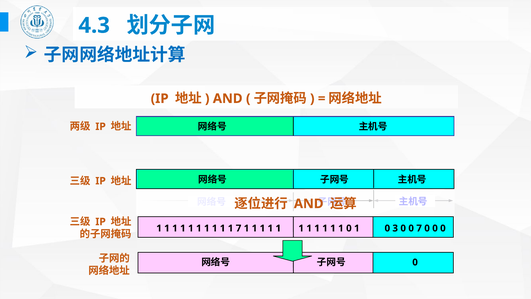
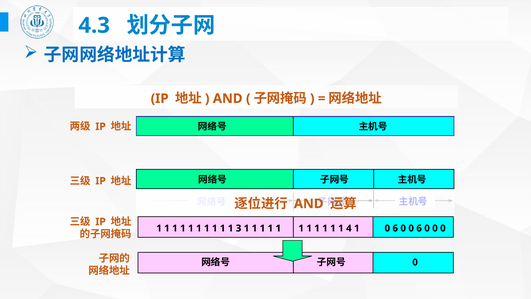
1 7: 7 -> 3 (239, 228)
1 1 0: 0 -> 4 (349, 228)
1 0 3: 3 -> 6 (395, 228)
0 0 7: 7 -> 6 (419, 228)
